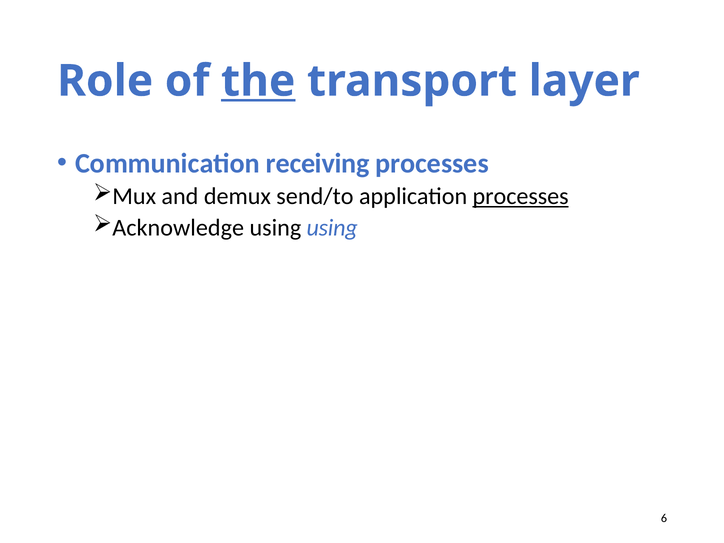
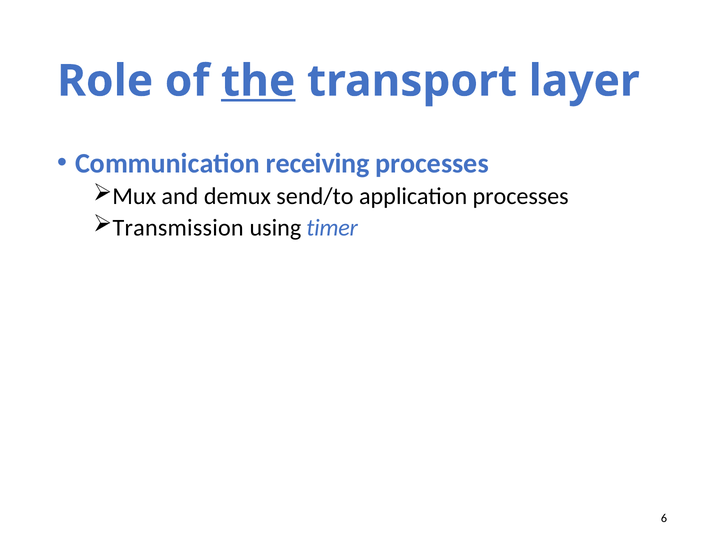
processes underline: present -> none (521, 196)
Acknowledge: Acknowledge -> Transmission (178, 228)
using using: using -> timer (332, 228)
